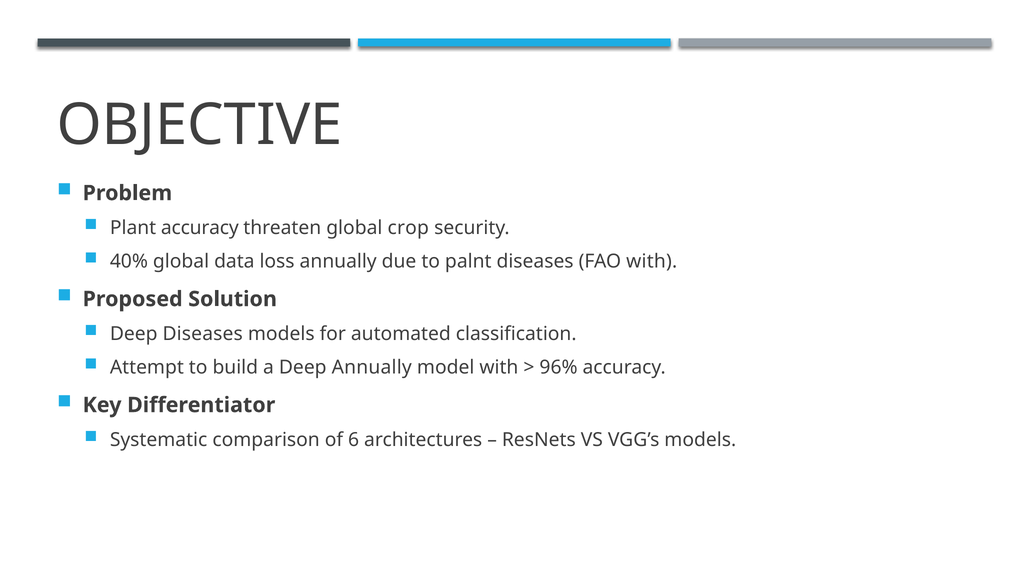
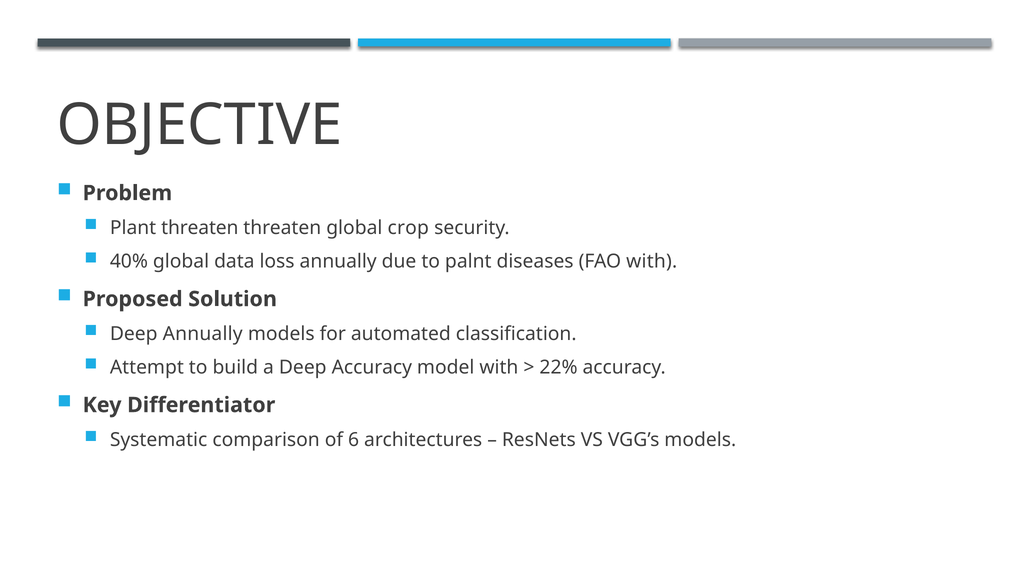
Plant accuracy: accuracy -> threaten (200, 228)
Deep Diseases: Diseases -> Annually (203, 334)
Deep Annually: Annually -> Accuracy (372, 367)
96%: 96% -> 22% (559, 367)
